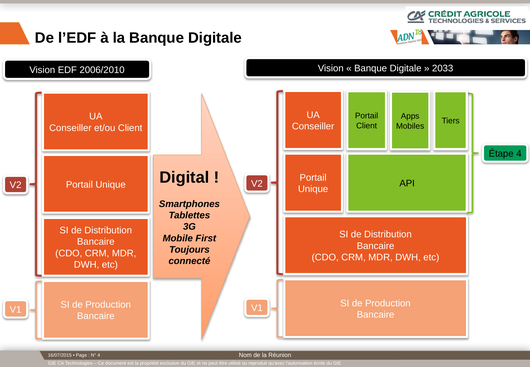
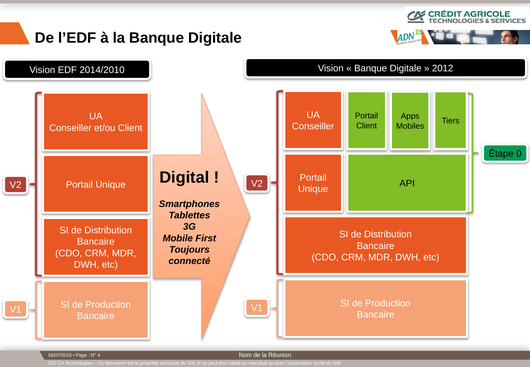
2033: 2033 -> 2012 (443, 68)
2006/2010: 2006/2010 -> 2014/2010 (102, 70)
Étape 4: 4 -> 0 (519, 154)
